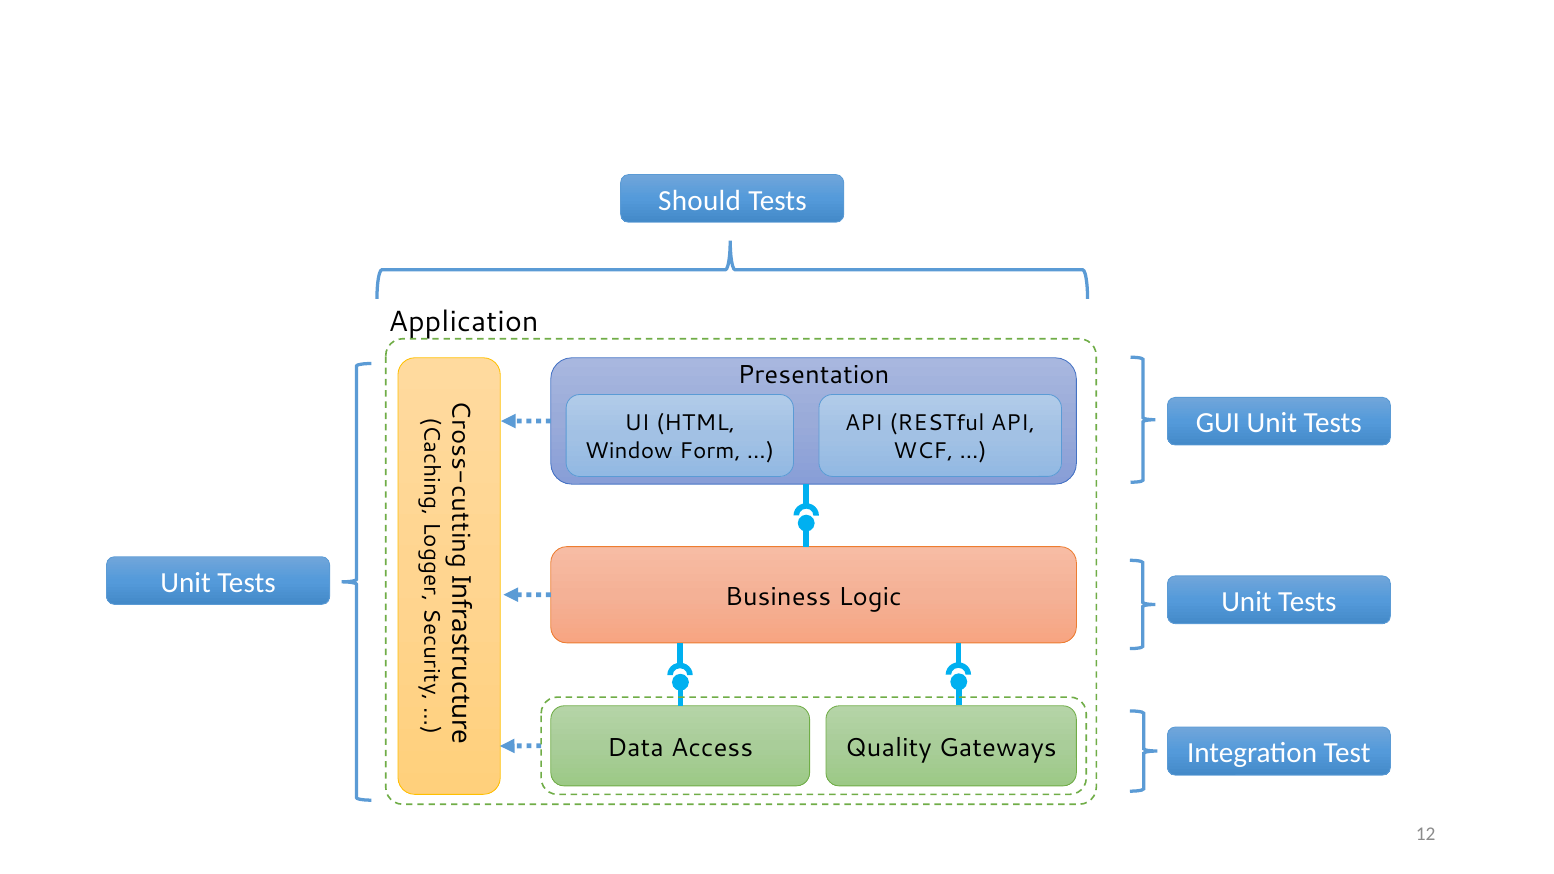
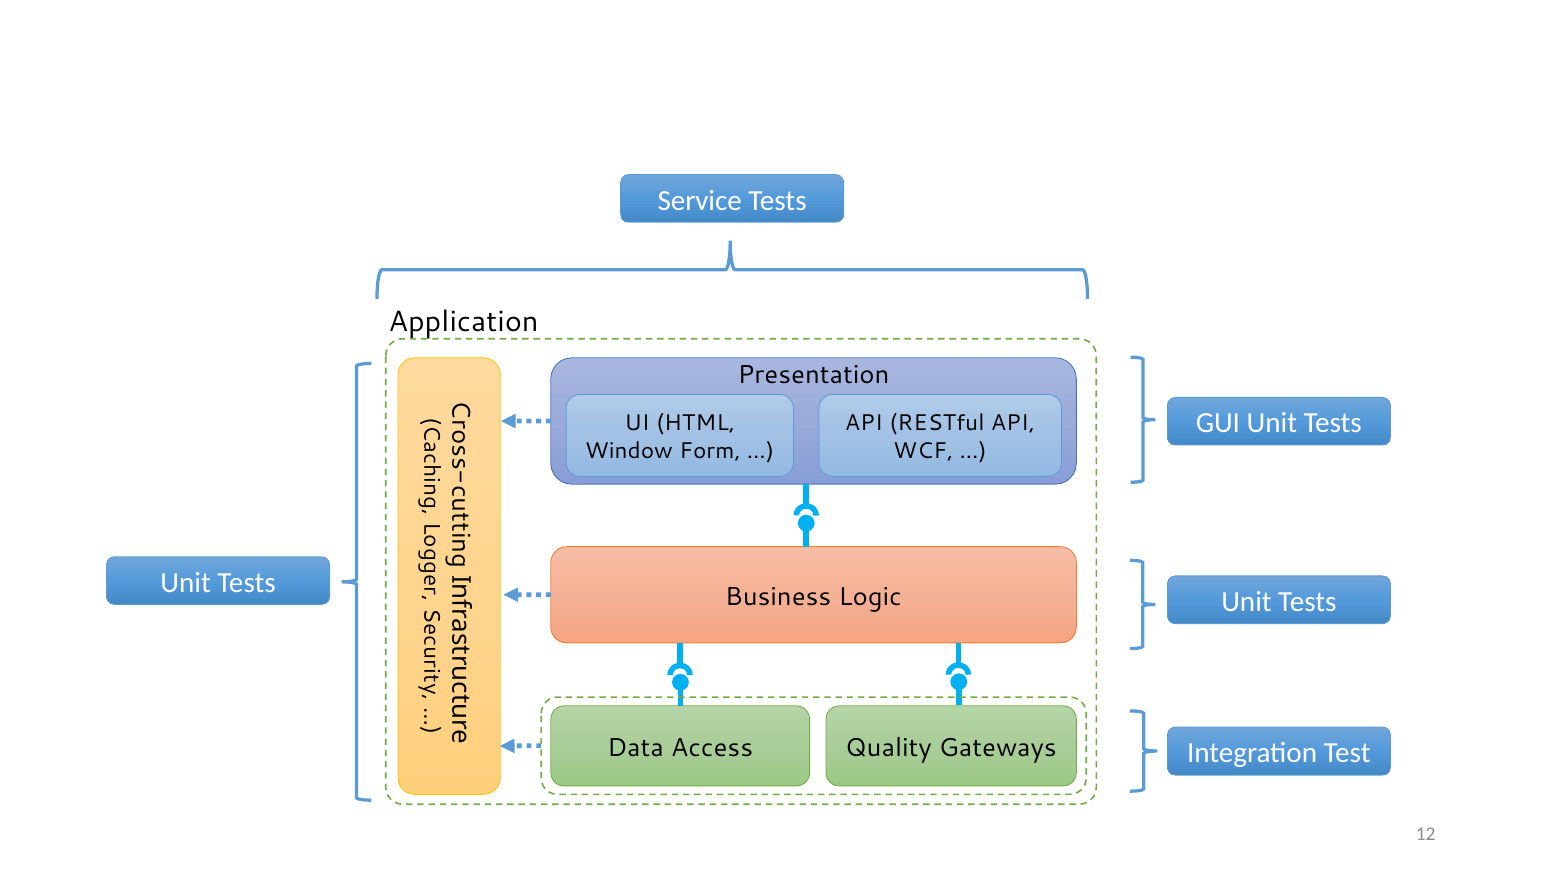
Should: Should -> Service (700, 200)
